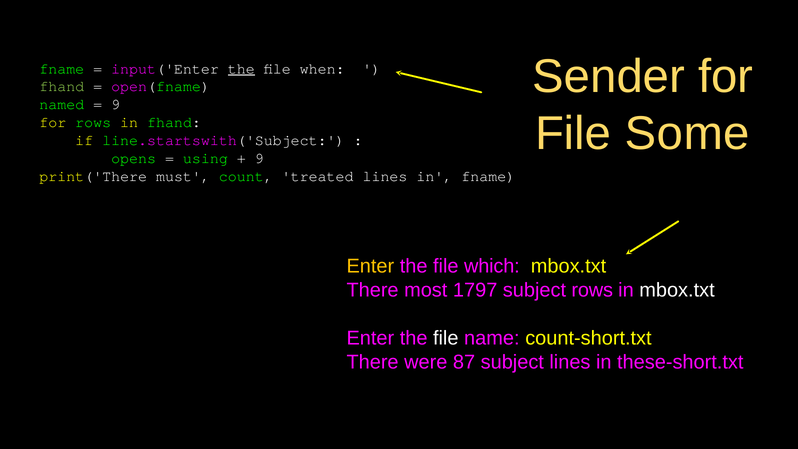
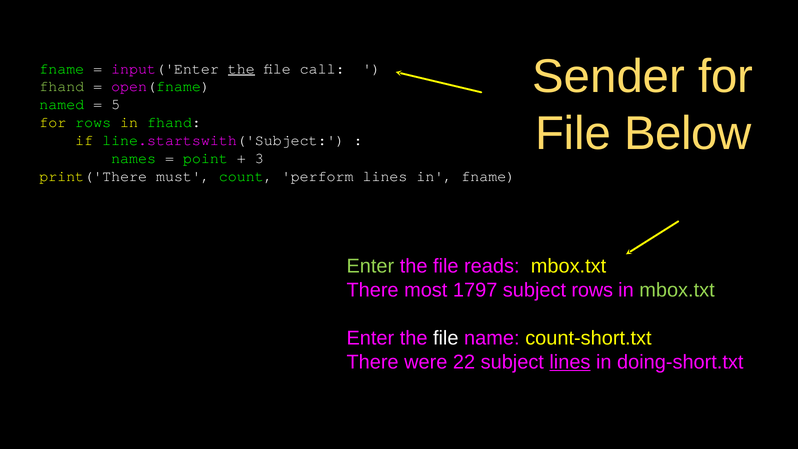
when: when -> call (322, 69)
9: 9 -> 5 (116, 104)
Some: Some -> Below (688, 133)
opens: opens -> names (134, 158)
using: using -> point (205, 158)
9: 9 -> 3 (259, 158)
treated: treated -> perform (318, 176)
Enter colour: yellow -> light green (370, 266)
which: which -> reads (492, 266)
mbox.txt colour: white -> light green (677, 290)
87: 87 -> 22 (464, 362)
lines underline: none -> present (570, 362)
these-short.txt: these-short.txt -> doing-short.txt (680, 362)
